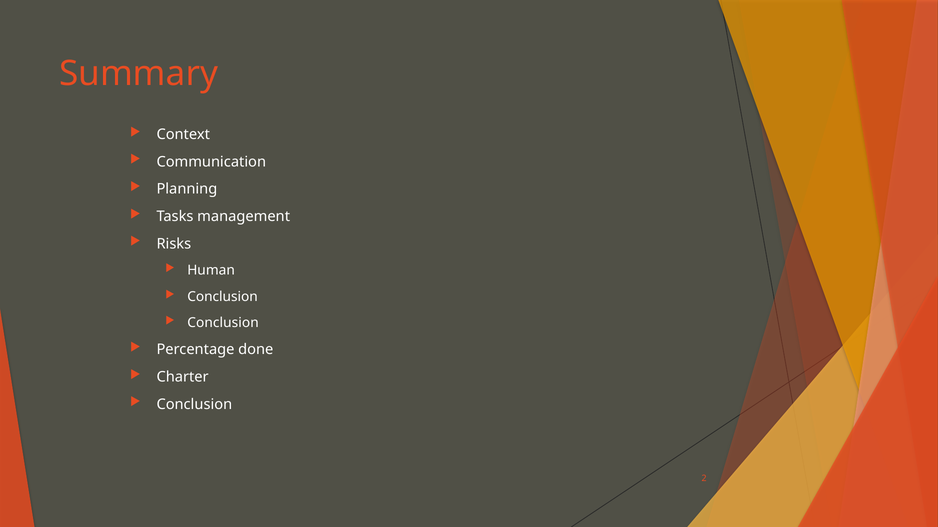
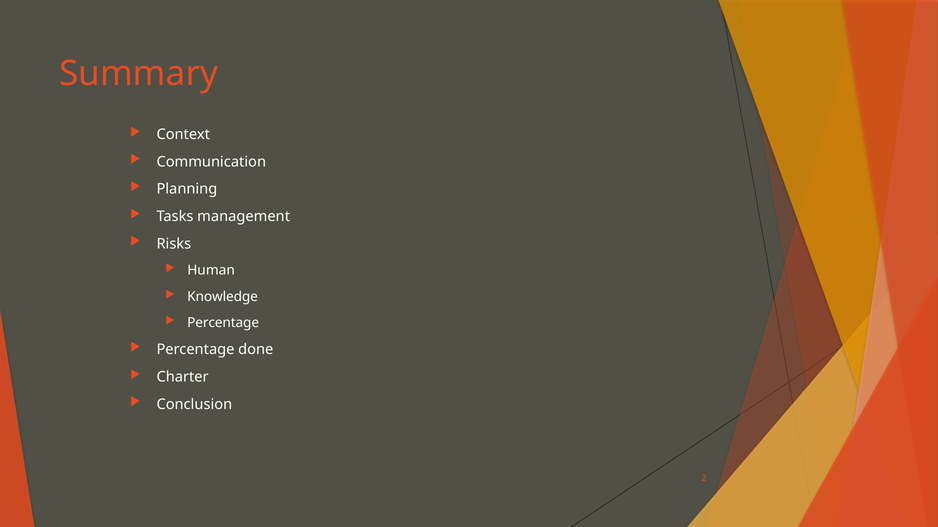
Conclusion: Conclusion -> Knowledge (223, 297)
Conclusion: Conclusion -> Percentage (223, 323)
